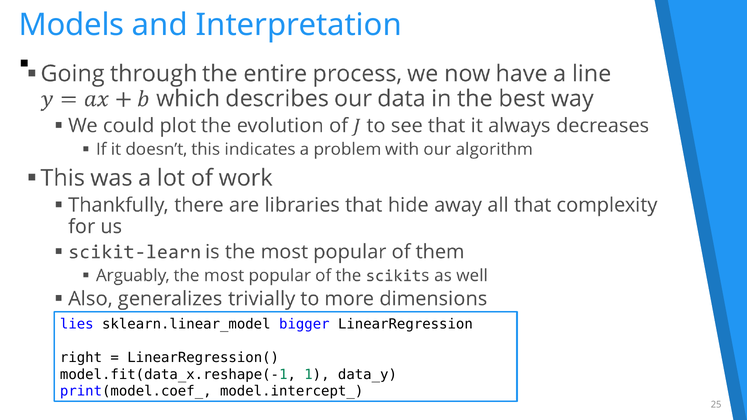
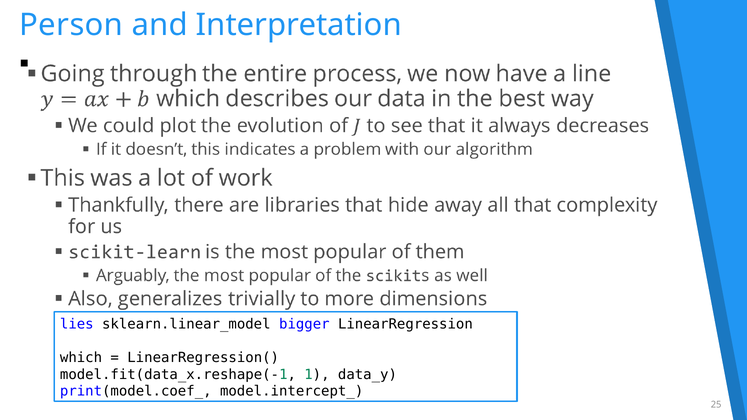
Models: Models -> Person (71, 25)
right: right -> which (81, 358)
